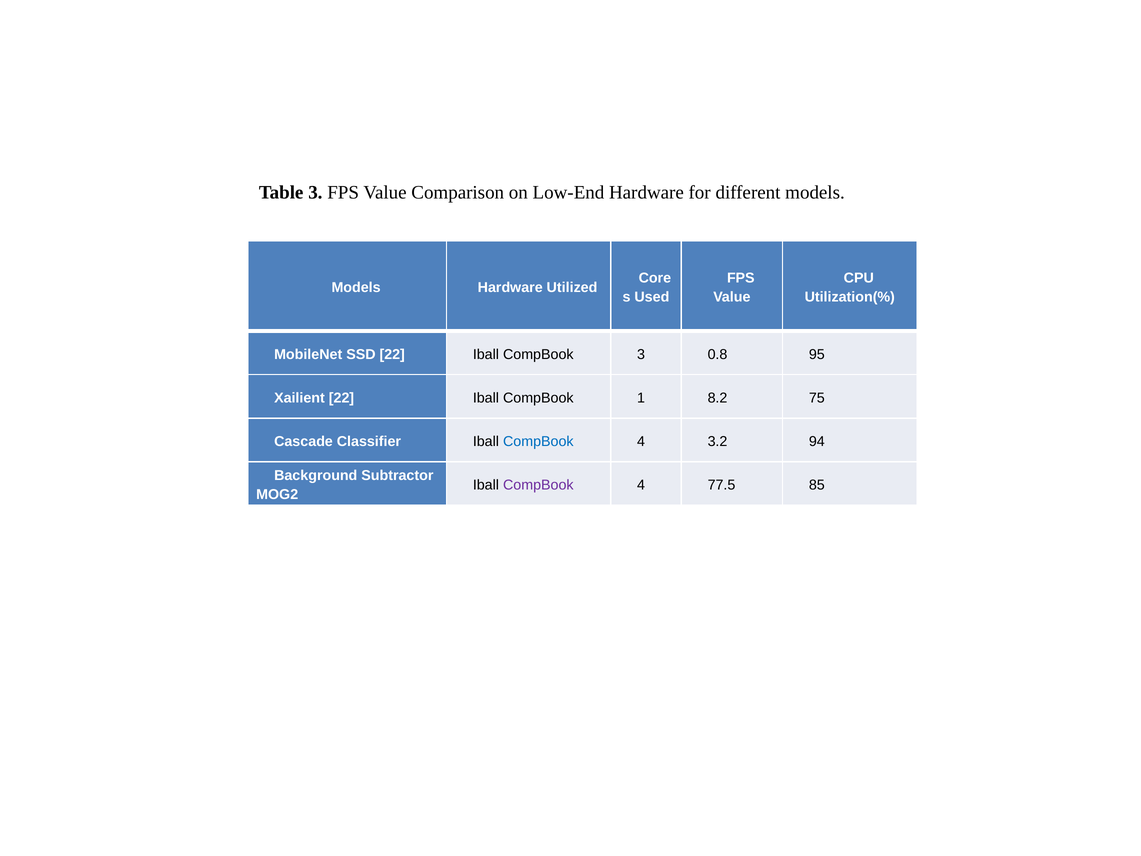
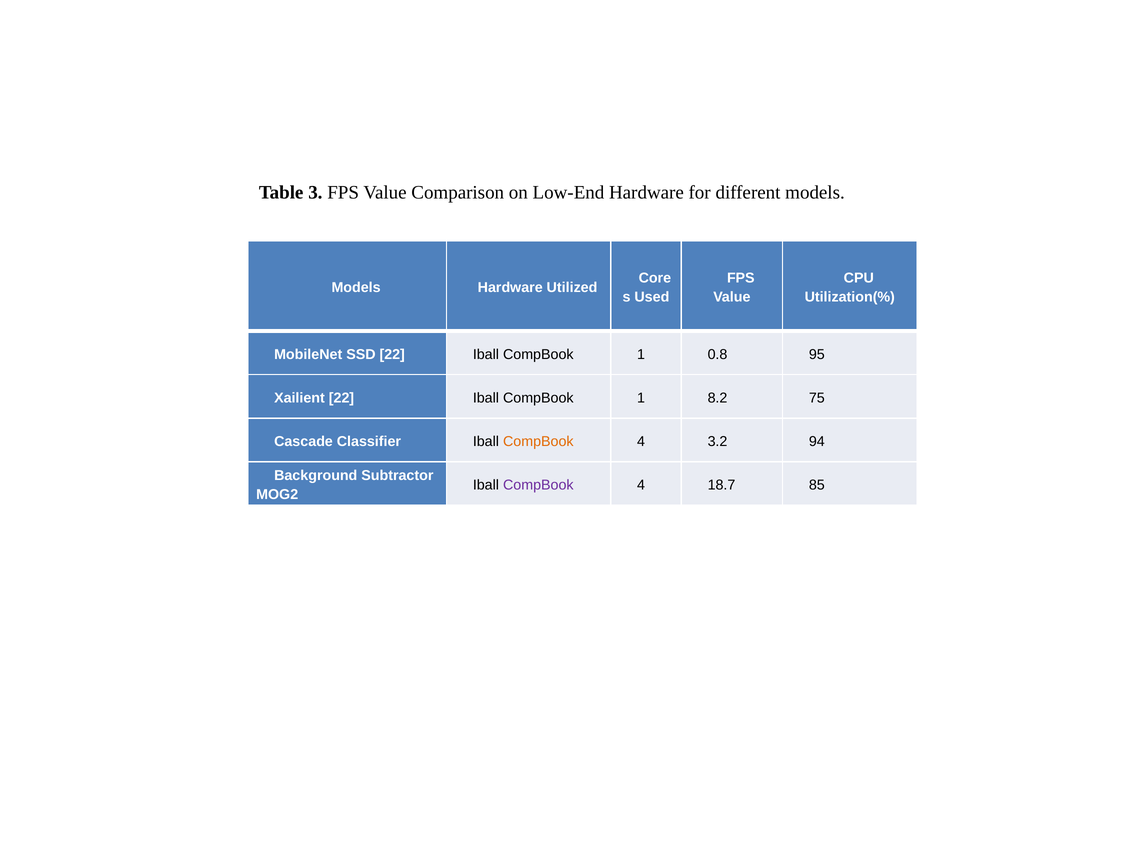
3: 3 -> 1 (641, 354)
CompBook colour: blue -> orange (538, 441)
77.5: 77.5 -> 18.7 (722, 485)
